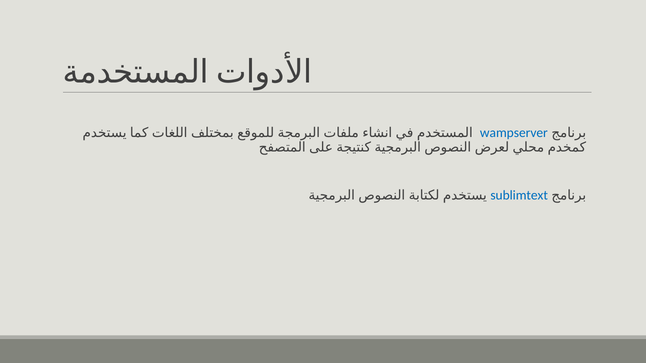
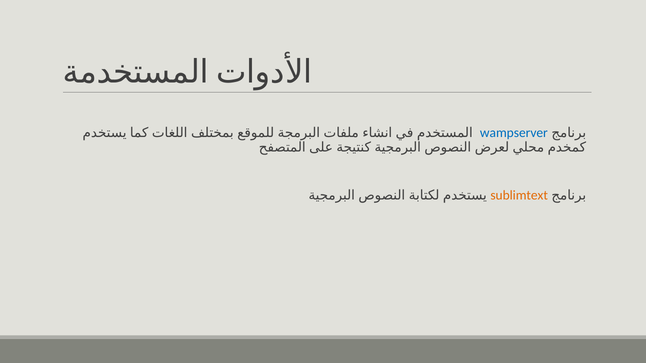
sublimtext colour: blue -> orange (519, 195)
